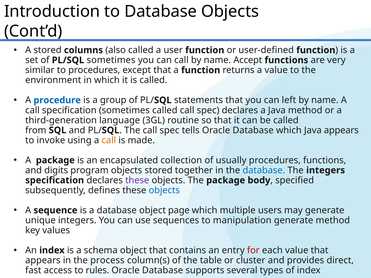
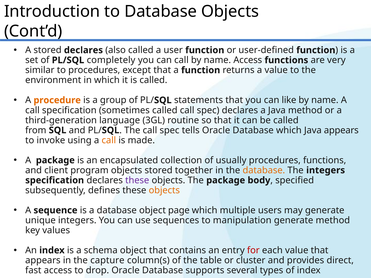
stored columns: columns -> declares (83, 50)
PL/SQL sometimes: sometimes -> completely (111, 60)
name Accept: Accept -> Access (248, 60)
procedure colour: blue -> orange (57, 100)
left: left -> like (289, 100)
digits: digits -> client (56, 170)
database colour: blue -> orange (264, 170)
objects colour: blue -> orange (164, 190)
process: process -> capture (107, 261)
rules: rules -> drop (97, 271)
